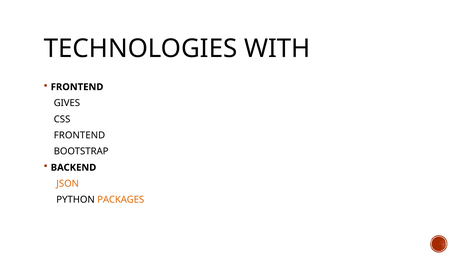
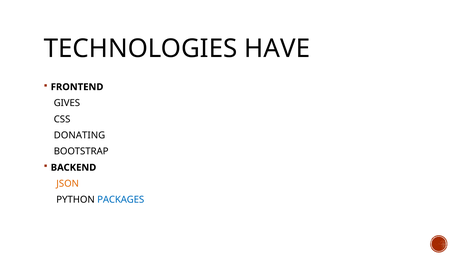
WITH: WITH -> HAVE (277, 48)
FRONTEND: FRONTEND -> DONATING (79, 135)
PACKAGES colour: orange -> blue (121, 200)
